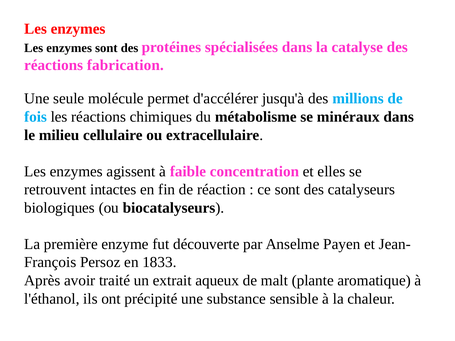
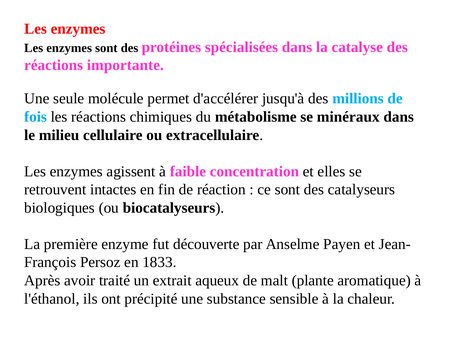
fabrication: fabrication -> importante (125, 65)
